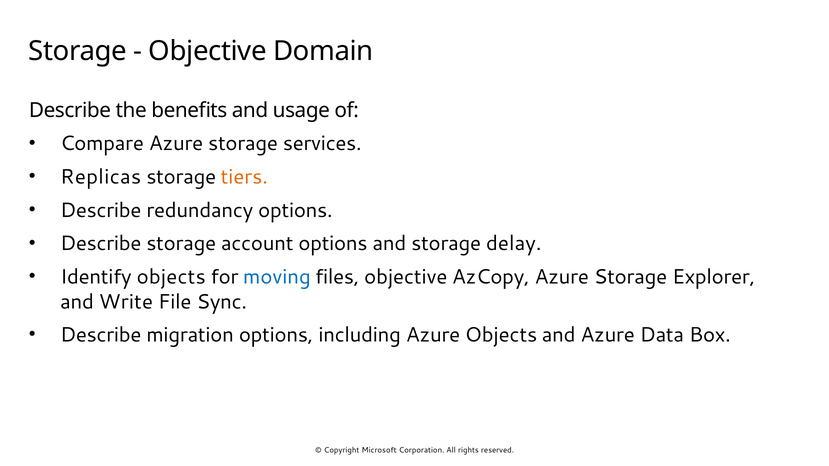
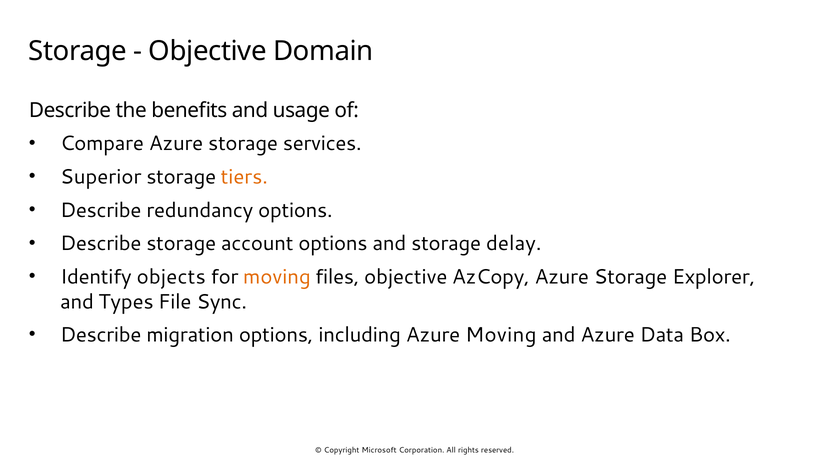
Replicas: Replicas -> Superior (101, 177)
moving colour: blue -> orange (277, 277)
Write: Write -> Types (126, 302)
Azure Objects: Objects -> Moving (501, 335)
